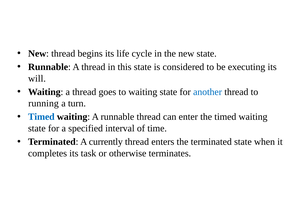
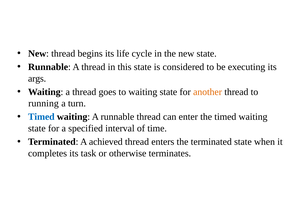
will: will -> args (37, 78)
another colour: blue -> orange (208, 92)
currently: currently -> achieved (106, 142)
